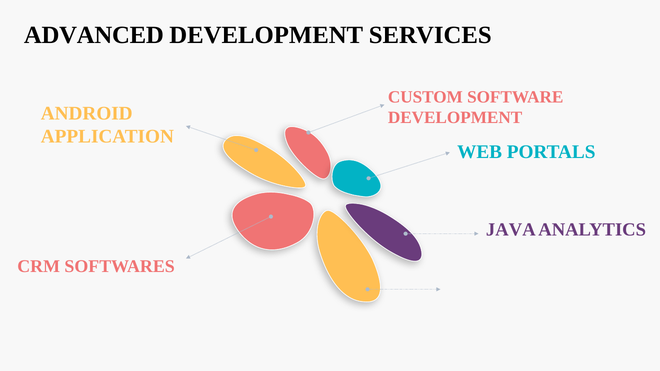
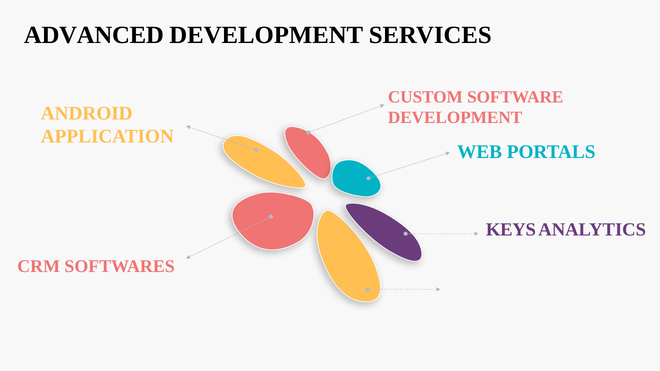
JAVA: JAVA -> KEYS (511, 230)
